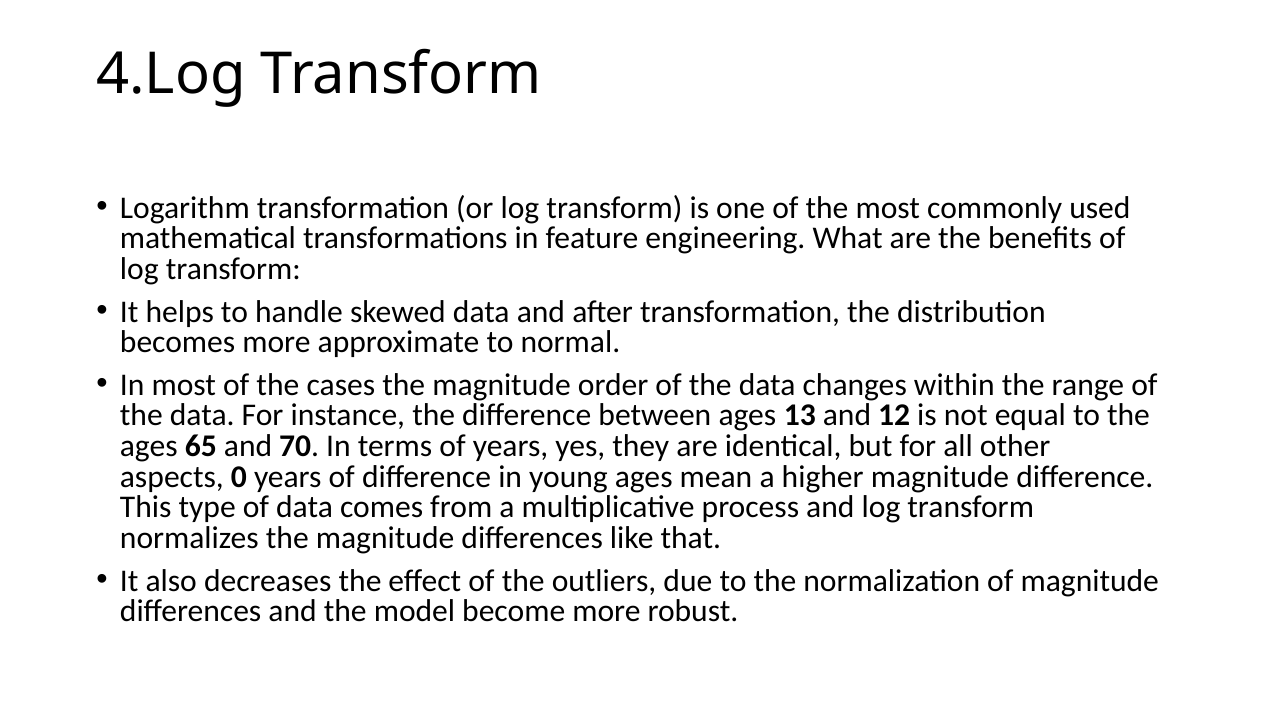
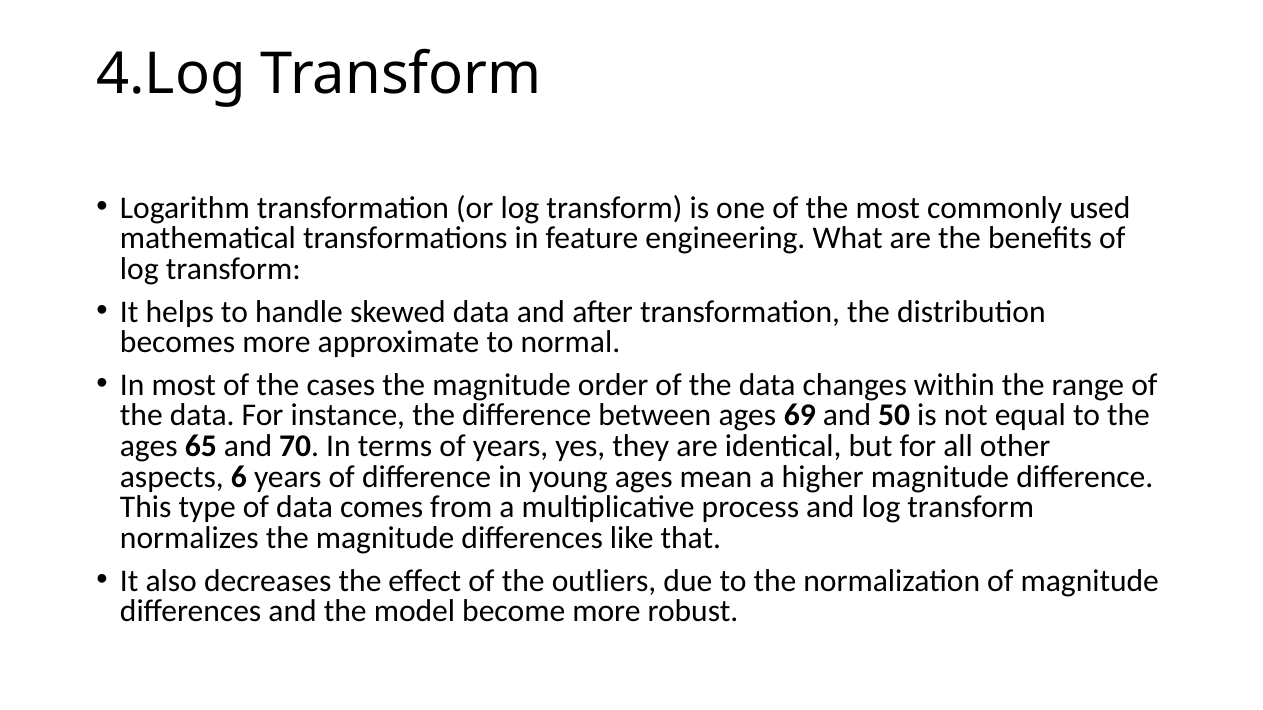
13: 13 -> 69 (800, 416)
12: 12 -> 50 (894, 416)
0: 0 -> 6 (239, 477)
